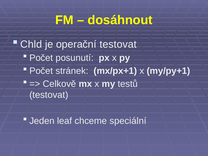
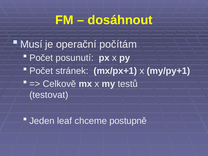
Chld: Chld -> Musí (31, 44)
operační testovat: testovat -> počítám (118, 44)
speciální: speciální -> postupně (128, 121)
